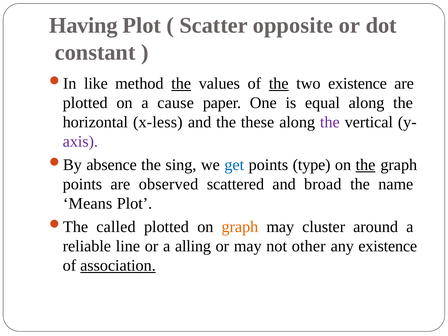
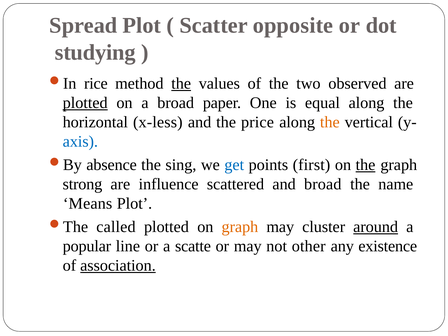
Having: Having -> Spread (83, 25)
constant: constant -> studying (95, 52)
like: like -> rice (96, 83)
the underline: present -> none (279, 83)
two existence: existence -> observed (357, 83)
plotted underline: none -> present (85, 103)
a cause: cause -> broad (176, 103)
these: these -> price (257, 122)
the colour: purple -> orange (330, 122)
axis colour: purple -> blue (80, 142)
type: type -> first (311, 165)
points: points -> strong (82, 184)
observed: observed -> influence (169, 184)
around underline: none -> present (376, 227)
reliable: reliable -> popular (87, 246)
alling: alling -> scatte (193, 246)
